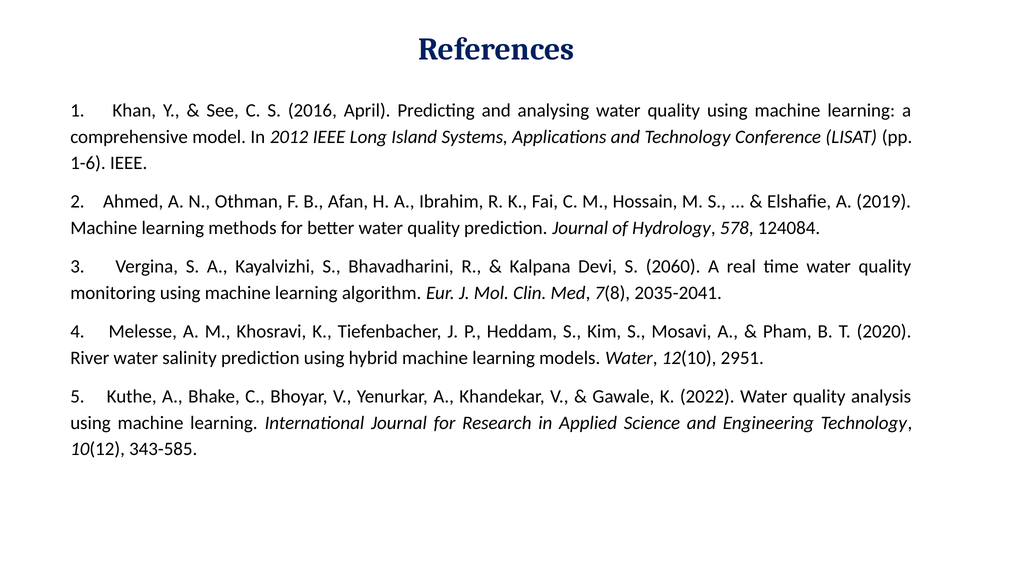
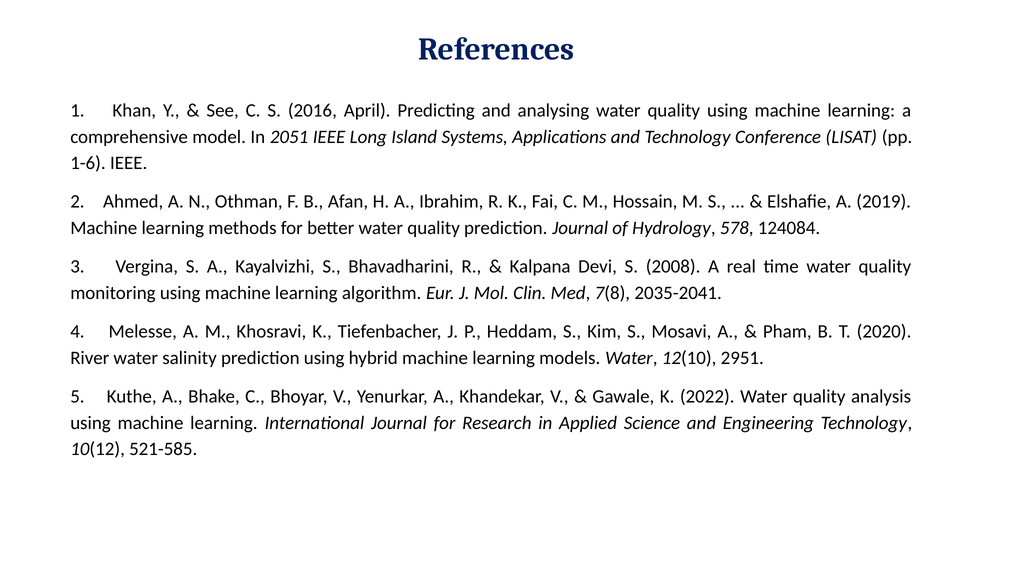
2012: 2012 -> 2051 (289, 137)
2060: 2060 -> 2008 (673, 267)
343-585: 343-585 -> 521-585 (163, 449)
